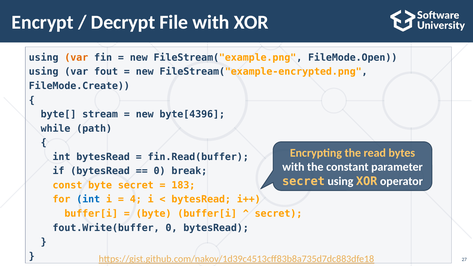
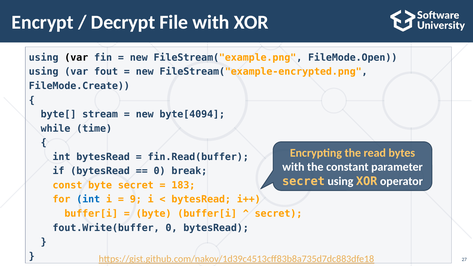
var colour: orange -> black (76, 58)
byte[4396: byte[4396 -> byte[4094 (192, 114)
path: path -> time (94, 129)
4: 4 -> 9 (136, 199)
